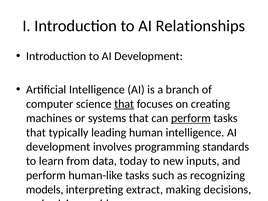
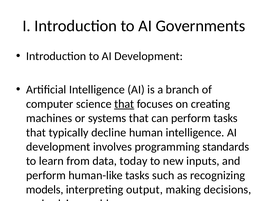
Relationships: Relationships -> Governments (200, 26)
perform underline: present -> none (191, 118)
leading: leading -> decline (109, 132)
extract: extract -> output (144, 190)
